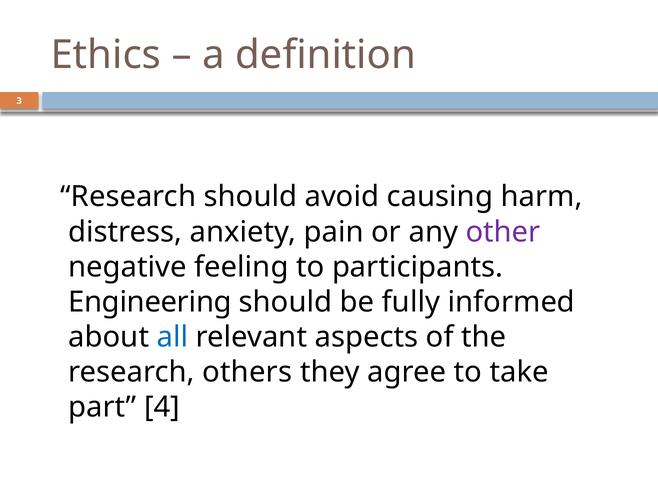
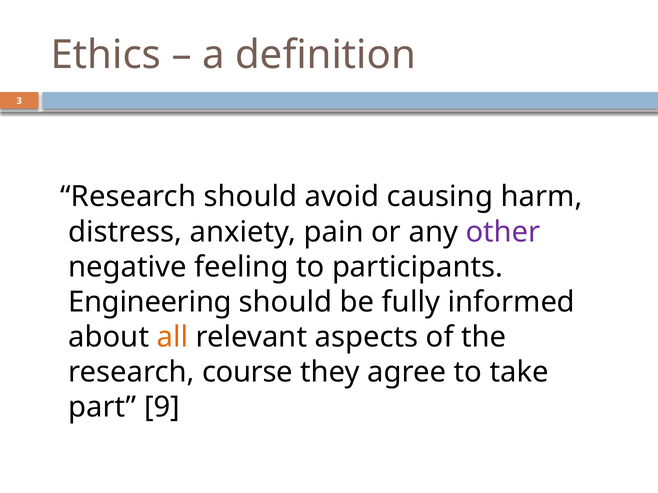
all colour: blue -> orange (172, 337)
others: others -> course (248, 373)
4: 4 -> 9 (162, 408)
